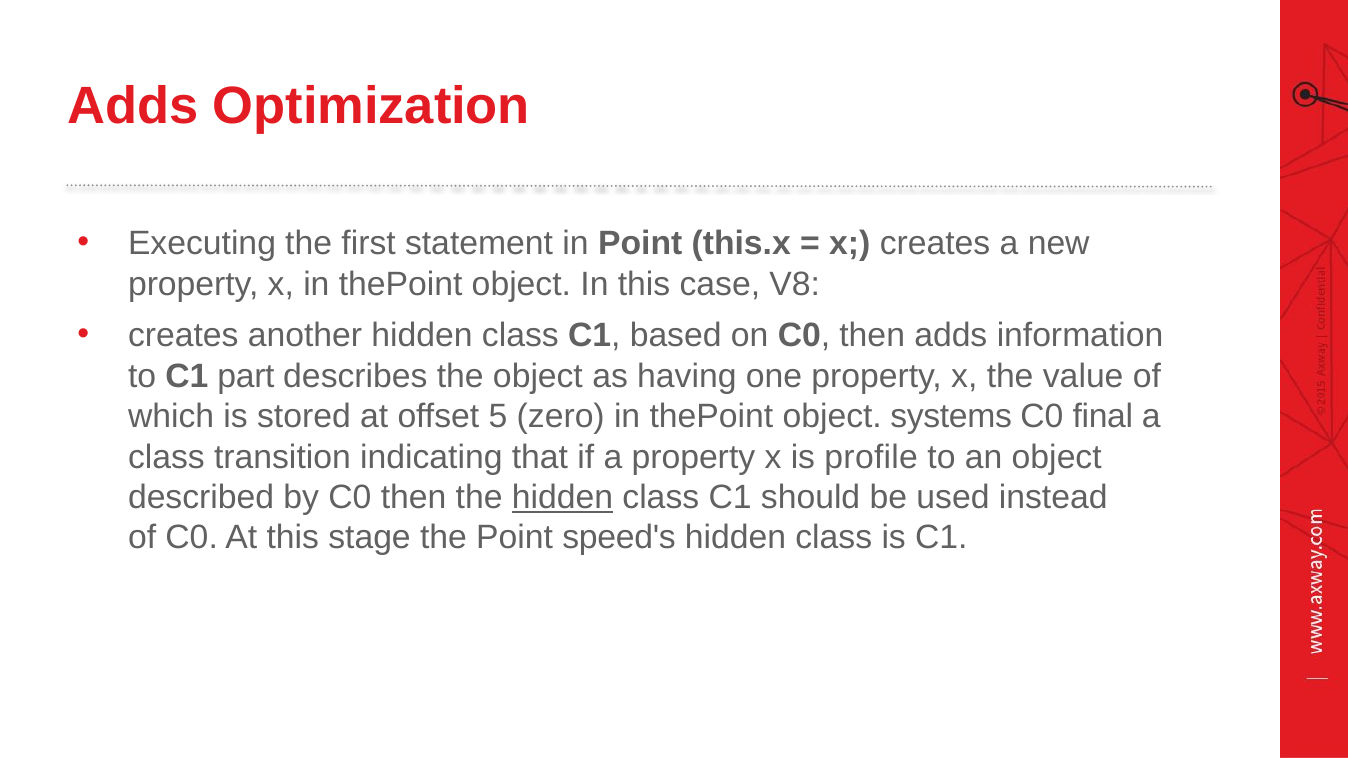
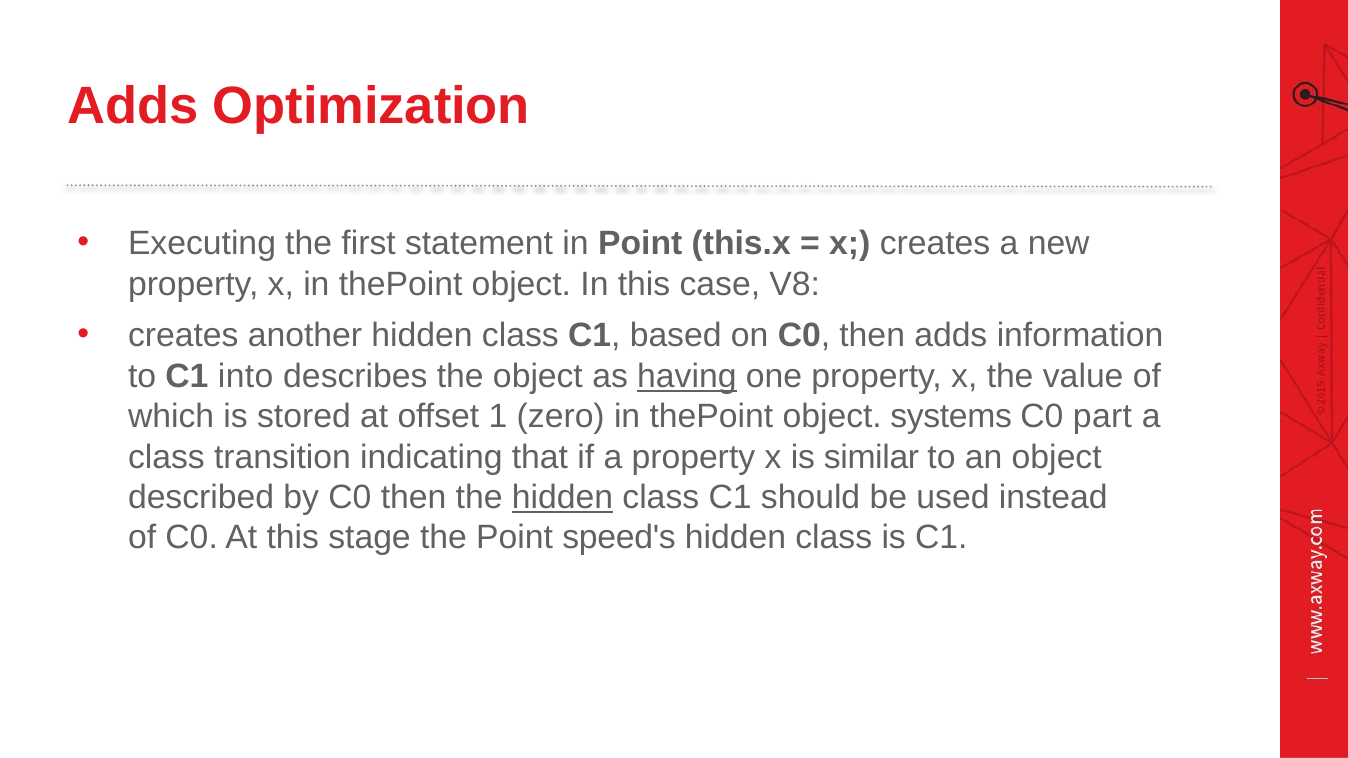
part: part -> into (246, 376)
having underline: none -> present (687, 376)
5: 5 -> 1 (498, 417)
final: final -> part (1103, 417)
profile: profile -> similar (872, 457)
